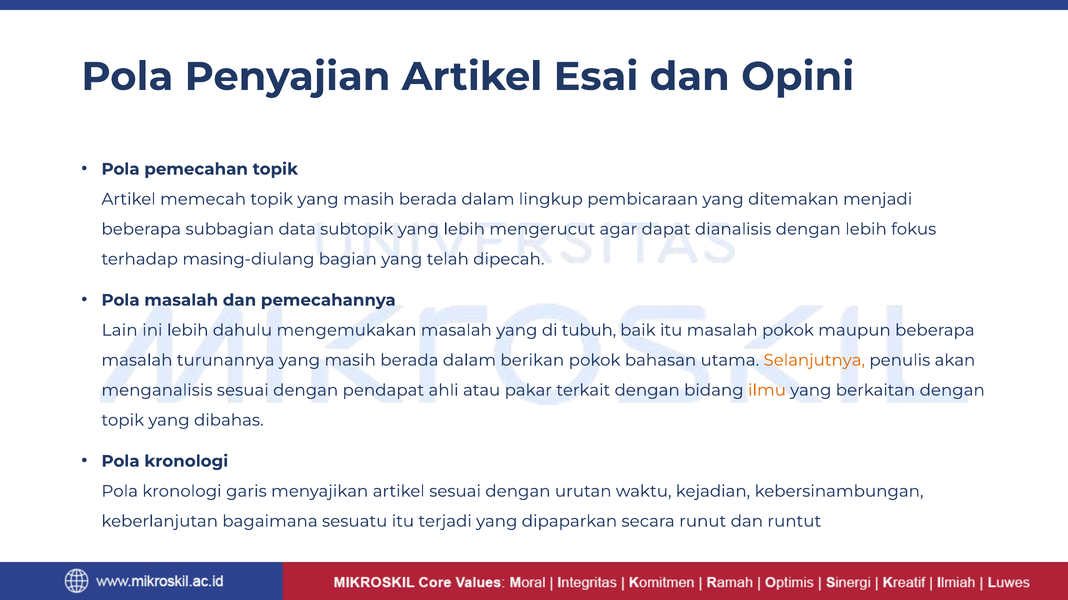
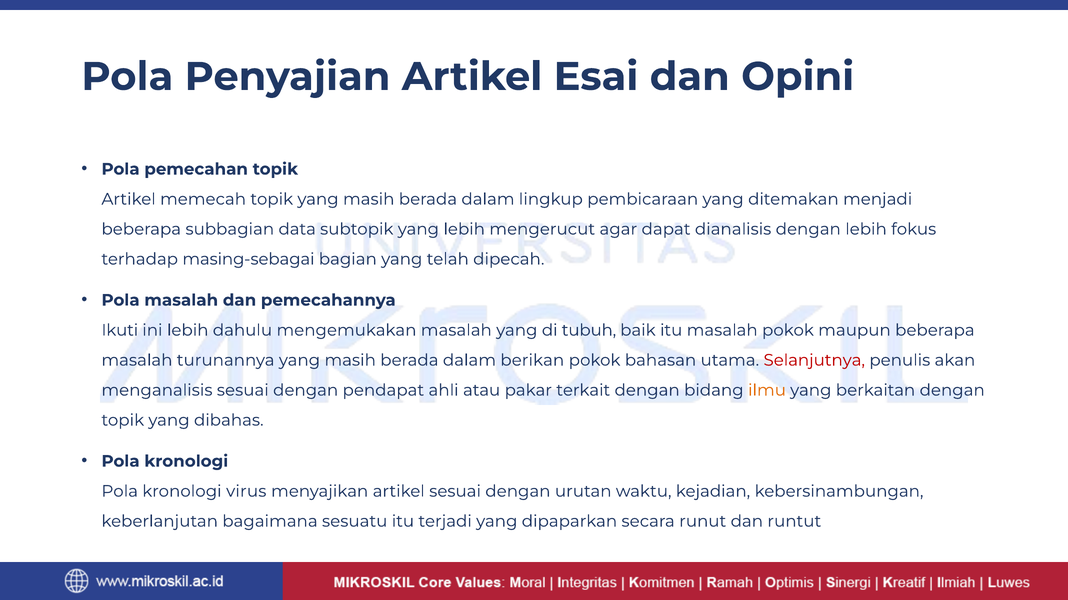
masing-diulang: masing-diulang -> masing-sebagai (248, 259)
Lain: Lain -> Ikuti (120, 331)
Selanjutnya colour: orange -> red (814, 361)
garis: garis -> virus (246, 492)
